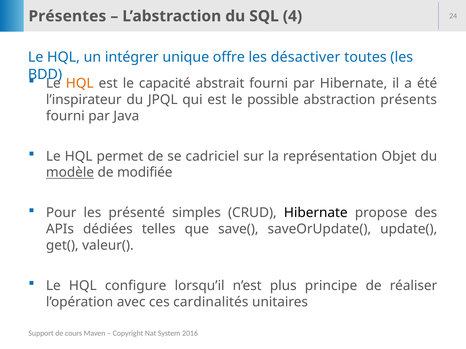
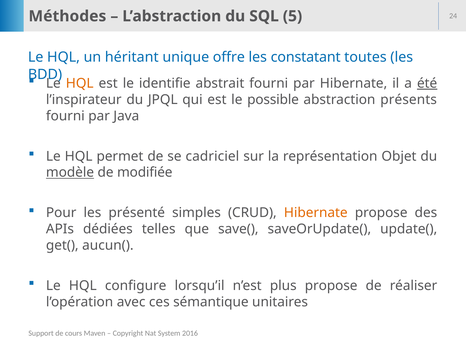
Présentes: Présentes -> Méthodes (67, 16)
4: 4 -> 5 (293, 16)
intégrer: intégrer -> héritant (132, 57)
désactiver: désactiver -> constatant (306, 57)
capacité: capacité -> identifie (165, 83)
été underline: none -> present (427, 83)
Hibernate colour: black -> orange (316, 213)
valeur(: valeur( -> aucun( (108, 246)
plus principe: principe -> propose (331, 286)
cardinalités: cardinalités -> sémantique (211, 302)
